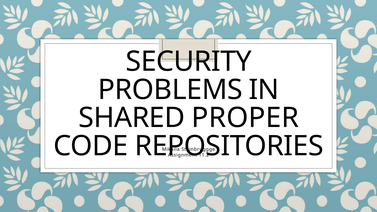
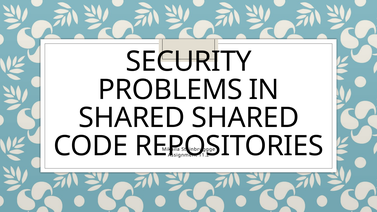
SHARED PROPER: PROPER -> SHARED (245, 118)
